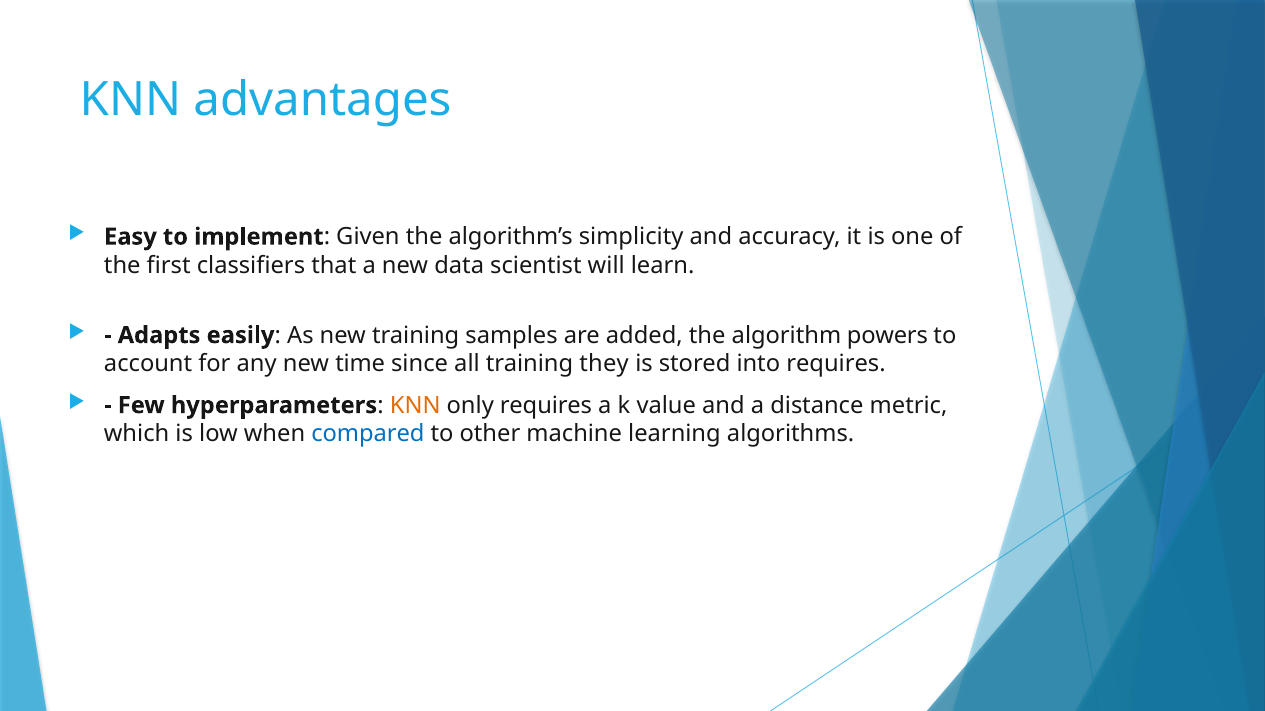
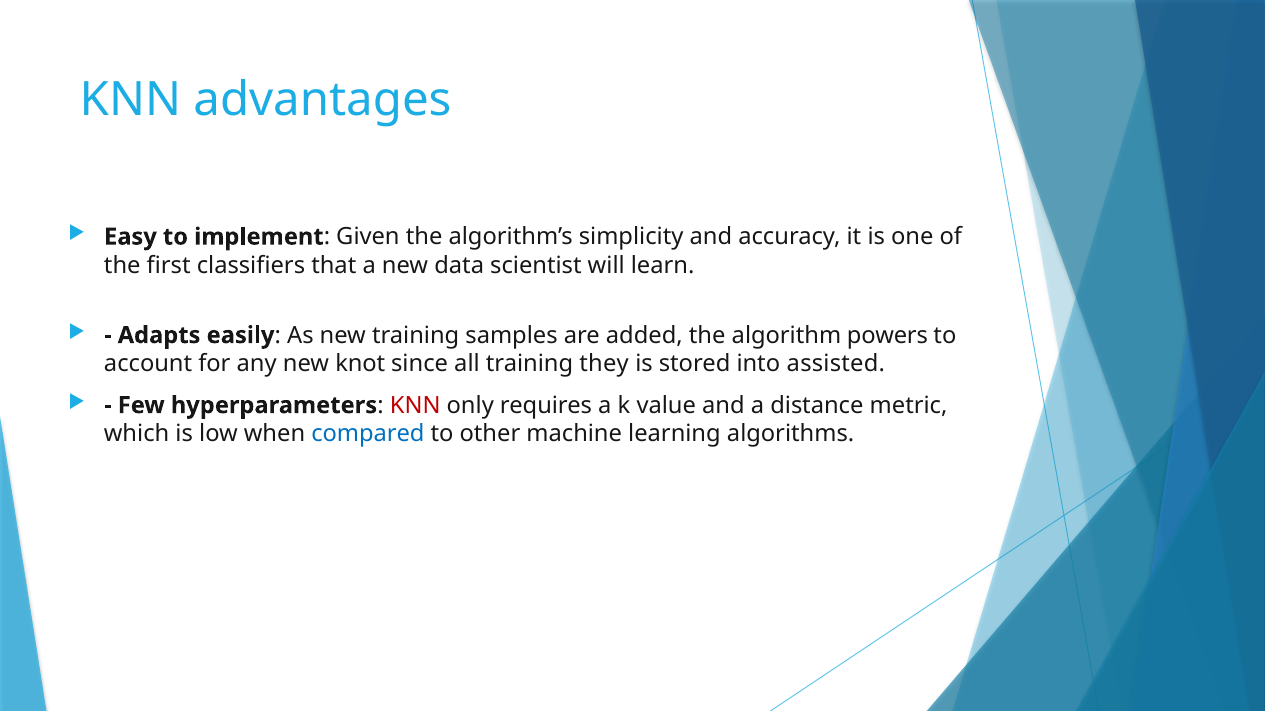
time: time -> knot (360, 364)
into requires: requires -> assisted (836, 364)
KNN colour: orange -> red (415, 406)
